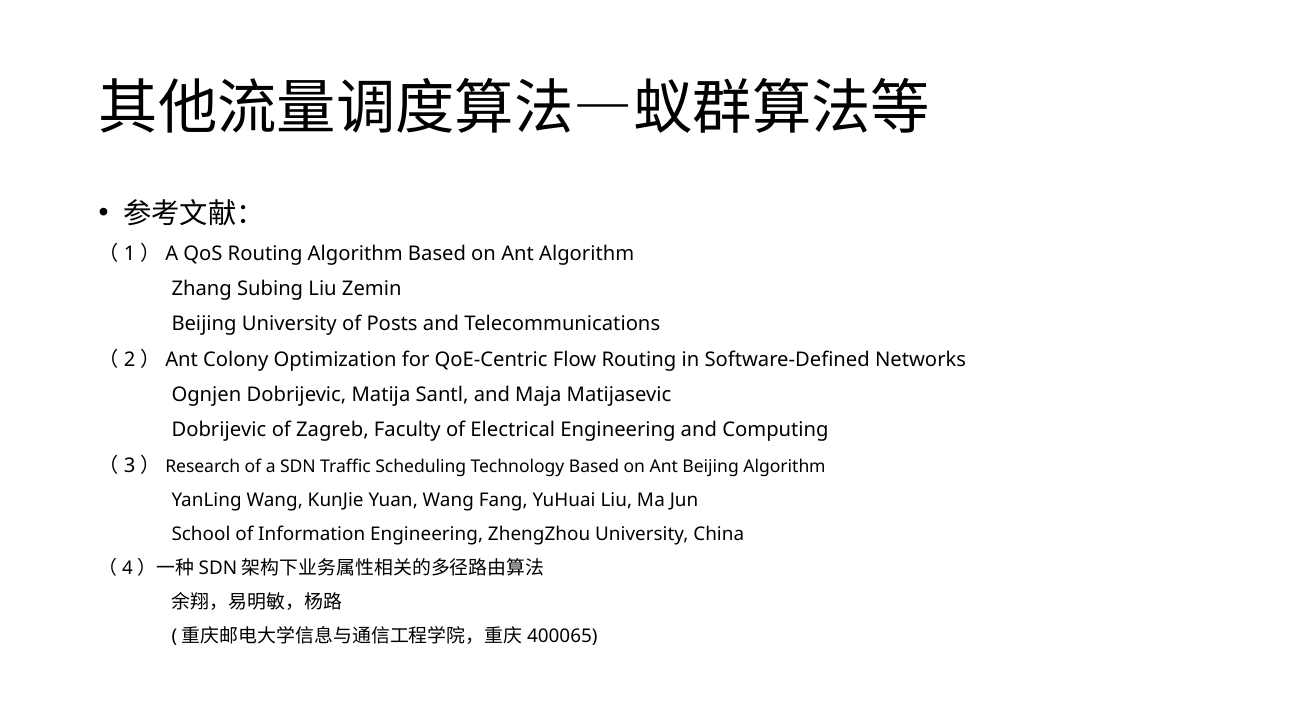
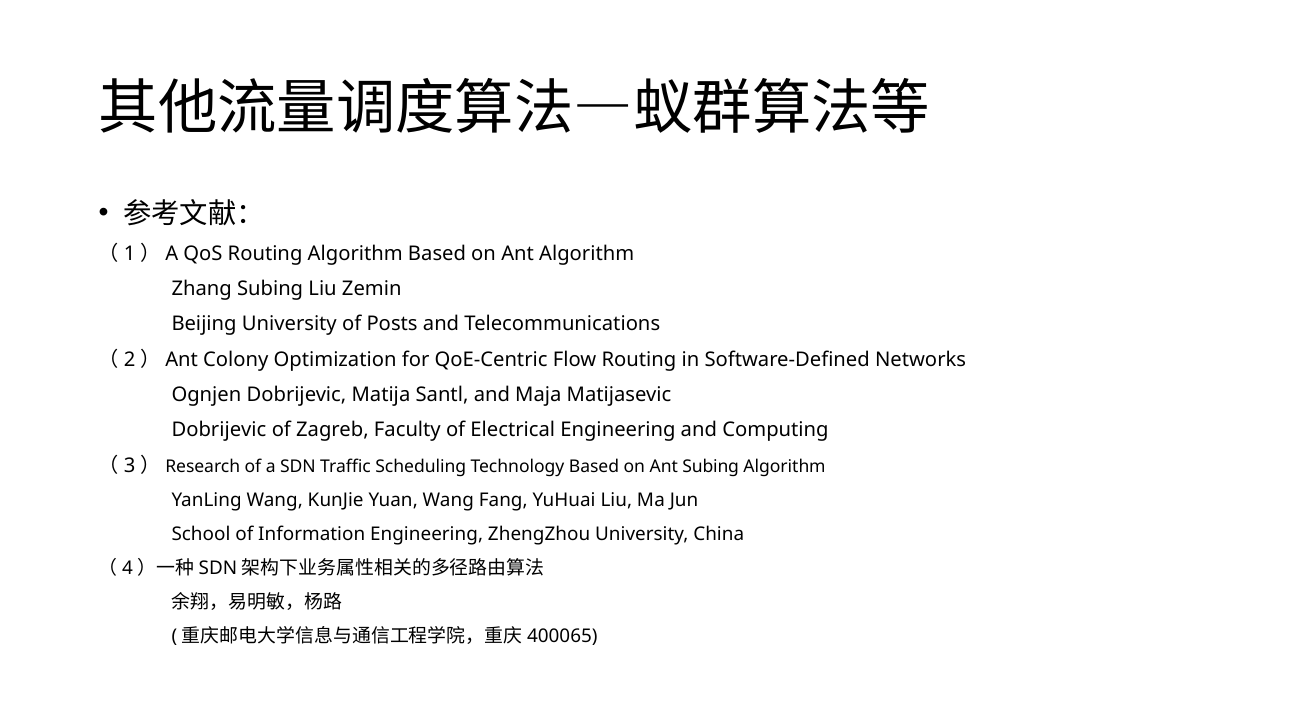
Ant Beijing: Beijing -> Subing (711, 467)
